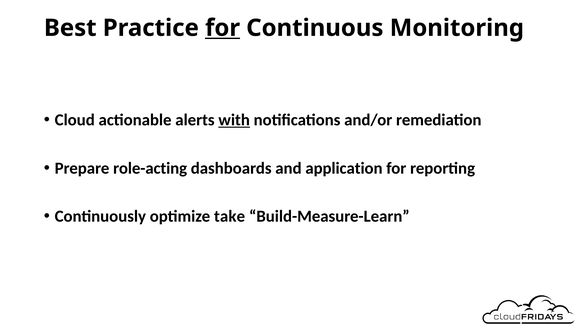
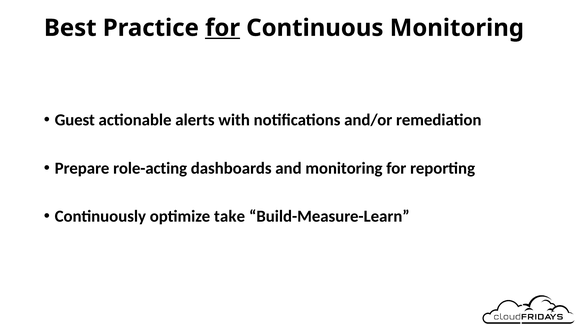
Cloud: Cloud -> Guest (75, 120)
with underline: present -> none (234, 120)
and application: application -> monitoring (344, 168)
